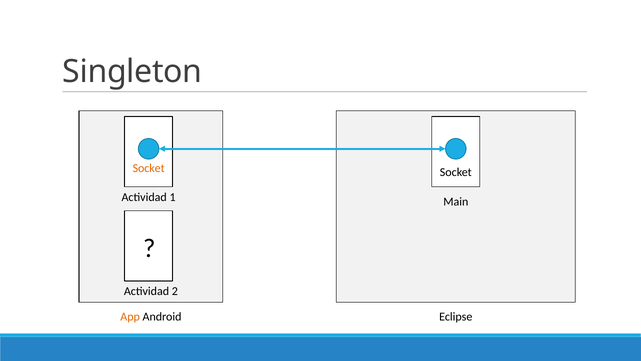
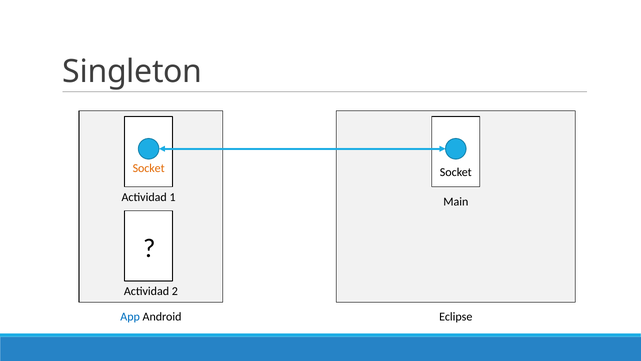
App colour: orange -> blue (130, 316)
